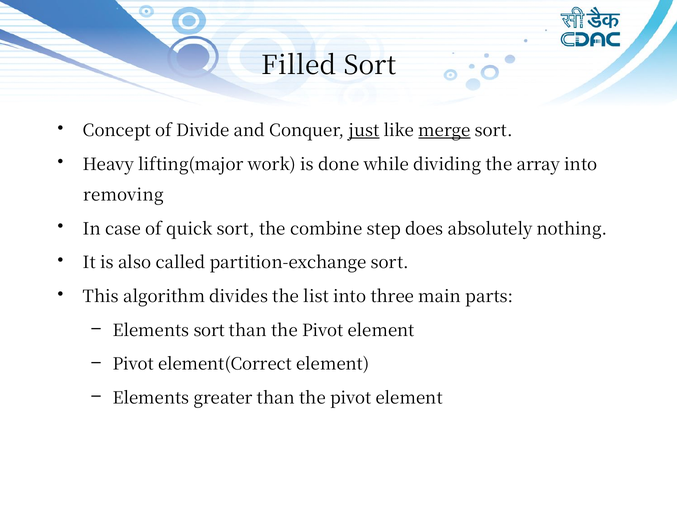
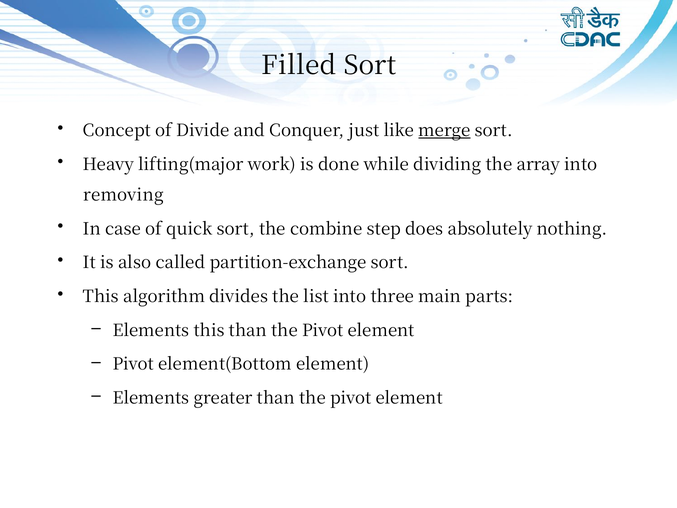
just underline: present -> none (364, 131)
Elements sort: sort -> this (209, 330)
element(Correct: element(Correct -> element(Bottom (225, 364)
